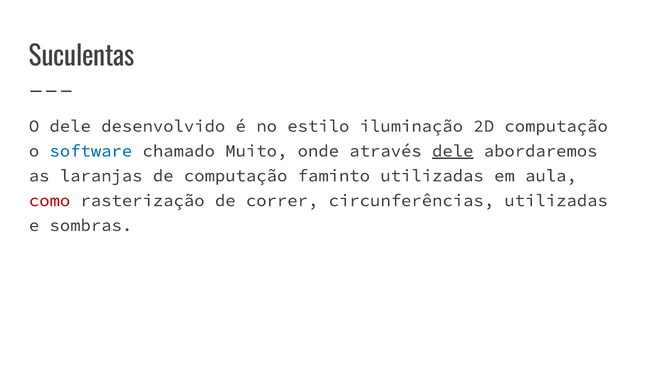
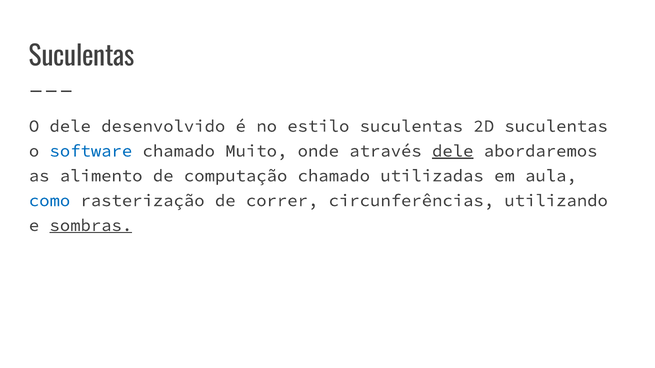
estilo iluminação: iluminação -> suculentas (411, 126)
2D computação: computação -> suculentas (556, 126)
laranjas: laranjas -> alimento (101, 176)
computação faminto: faminto -> chamado (334, 176)
como colour: red -> blue (50, 201)
circunferências utilizadas: utilizadas -> utilizando (556, 201)
sombras underline: none -> present (91, 226)
